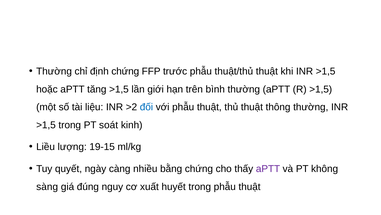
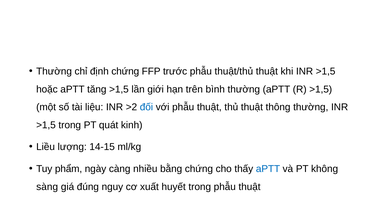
soát: soát -> quát (109, 125)
19-15: 19-15 -> 14-15 (102, 146)
quyết: quyết -> phẩm (69, 168)
aPTT colour: purple -> blue (268, 168)
